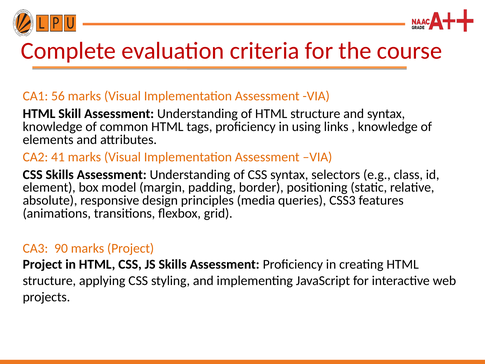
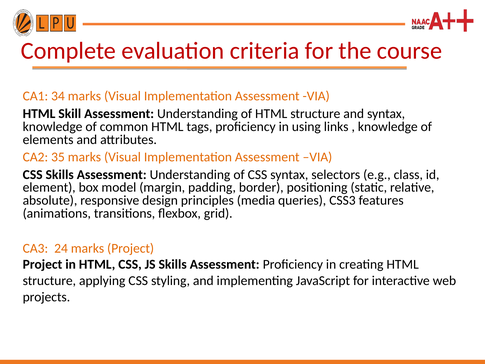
56: 56 -> 34 (58, 96)
41: 41 -> 35 (58, 157)
90: 90 -> 24 (61, 248)
